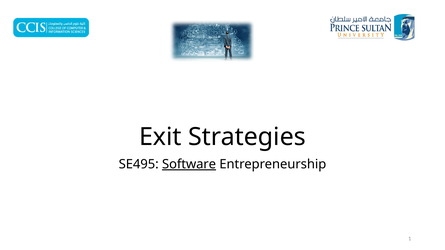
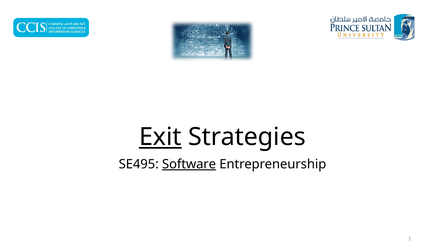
Exit underline: none -> present (160, 137)
